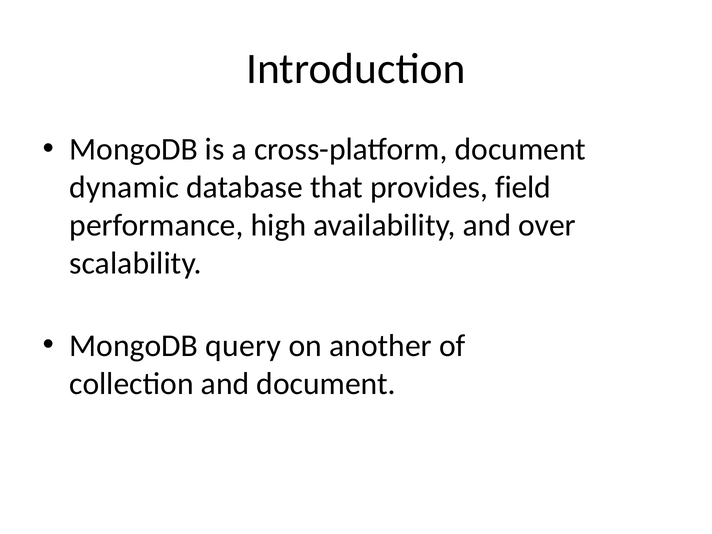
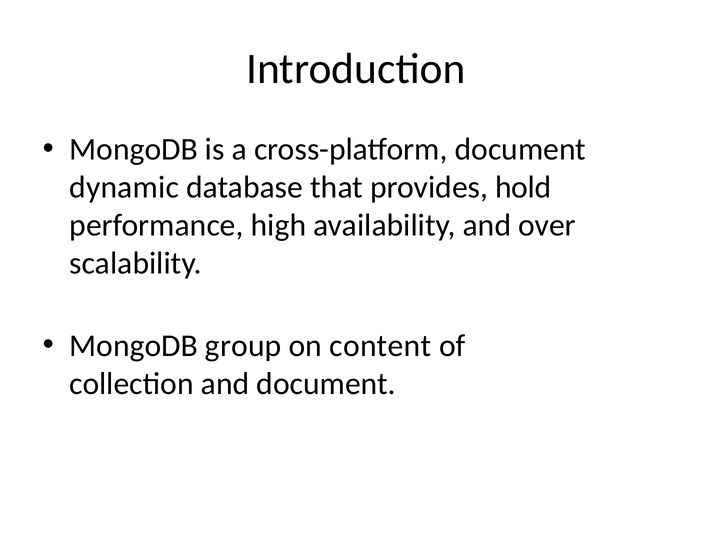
field: field -> hold (523, 187)
query: query -> group (243, 346)
another: another -> content (380, 346)
